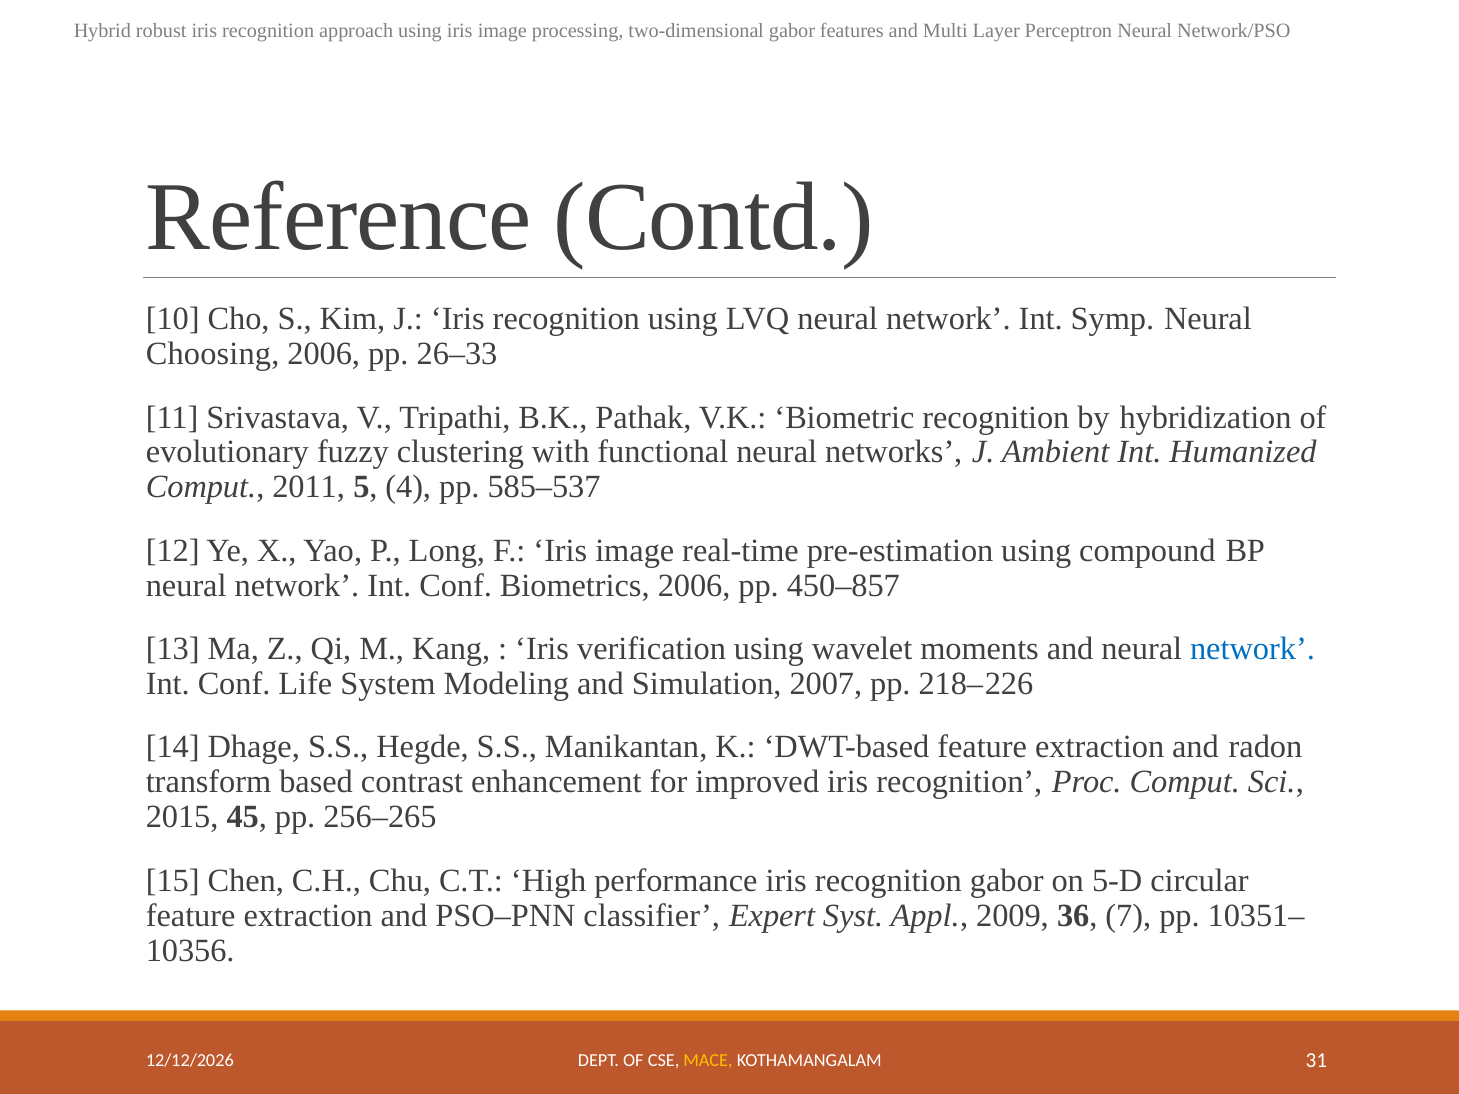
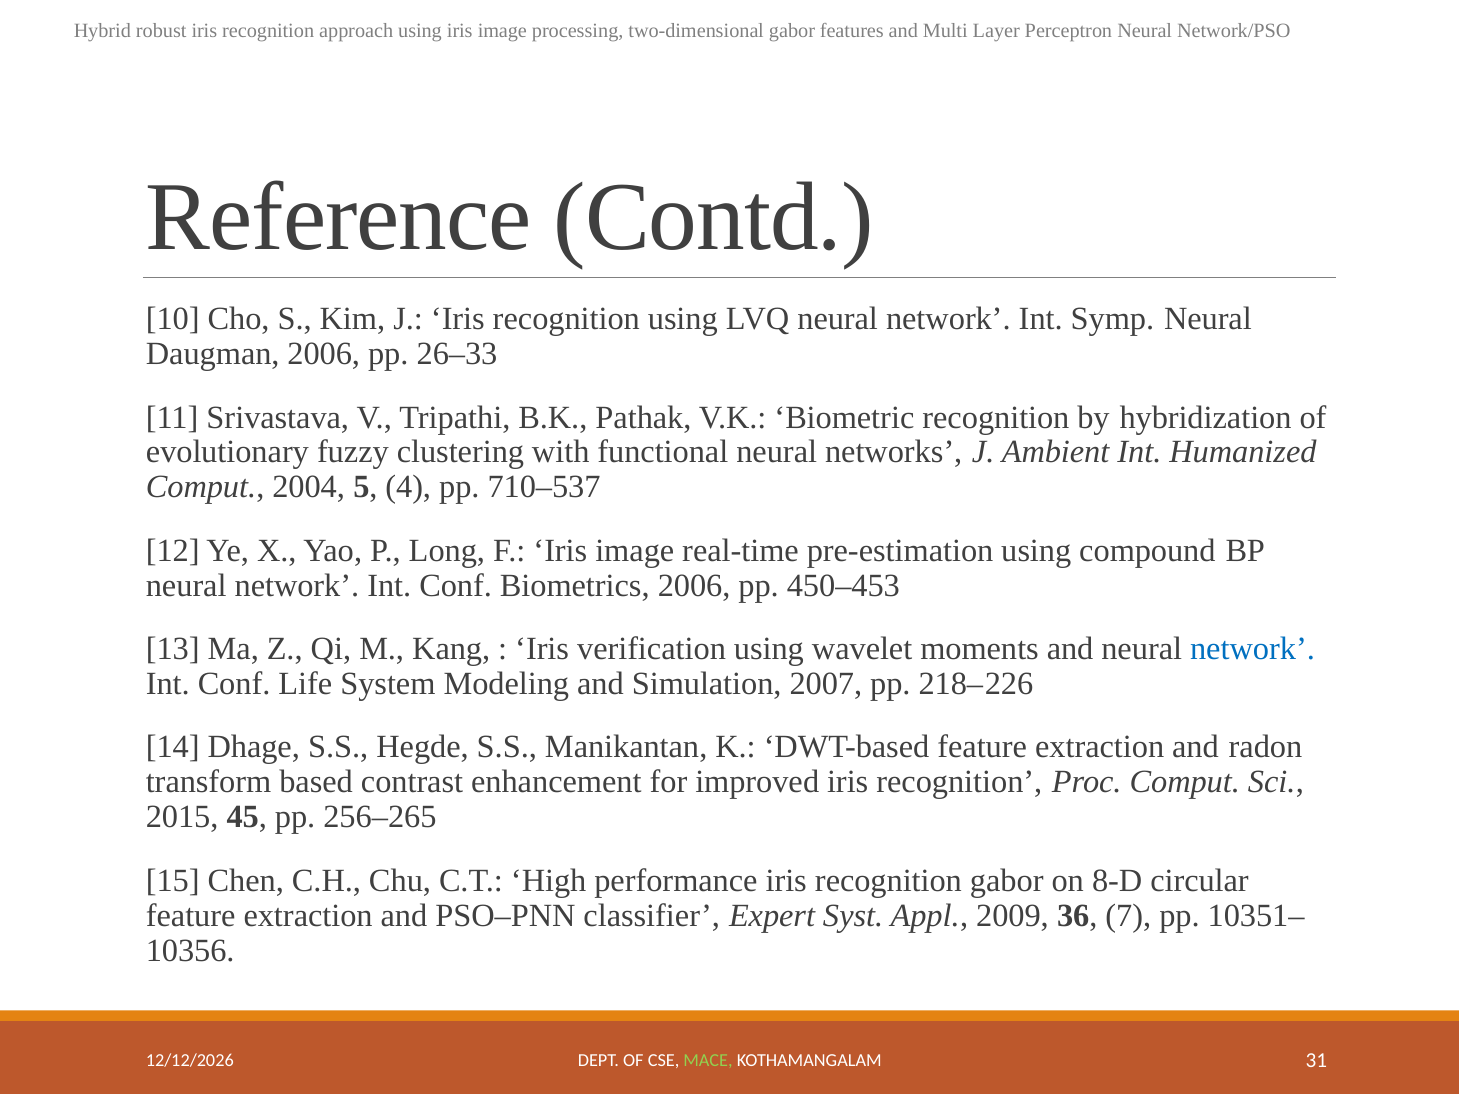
Choosing: Choosing -> Daugman (213, 354)
2011: 2011 -> 2004 (309, 487)
585–537: 585–537 -> 710–537 (544, 487)
450–857: 450–857 -> 450–453 (843, 586)
5-D: 5-D -> 8-D (1117, 881)
MACE colour: yellow -> light green (708, 1061)
